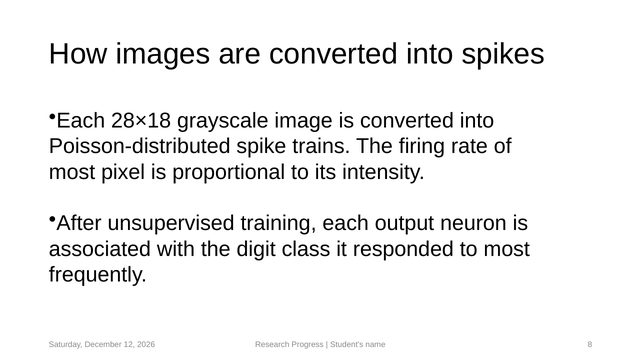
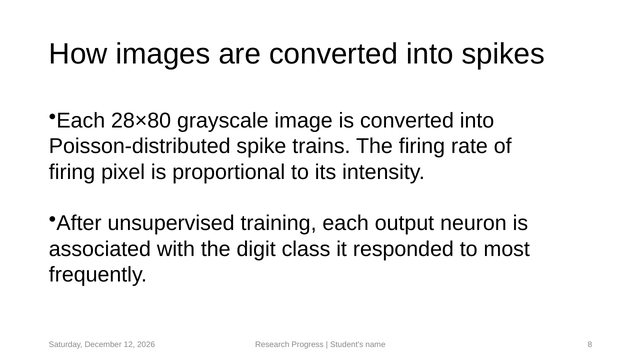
28×18: 28×18 -> 28×80 (141, 121)
most: most -> firing (72, 172)
